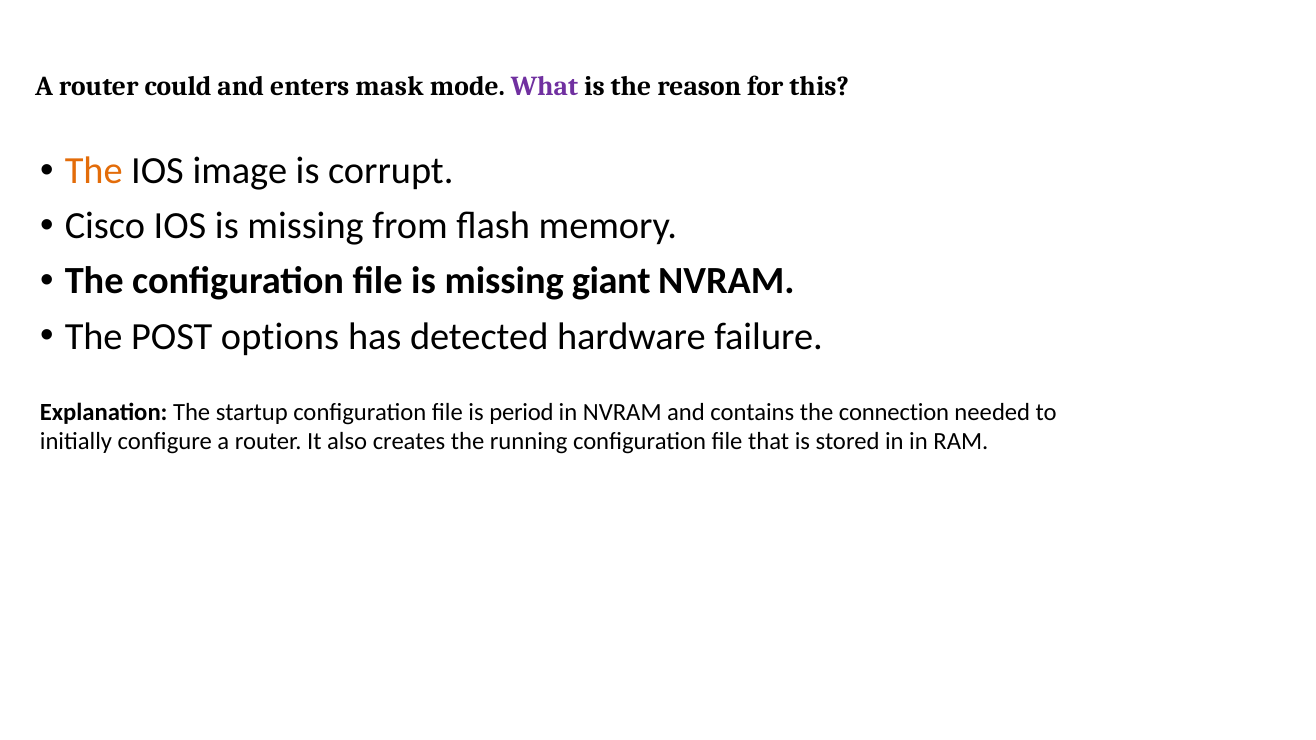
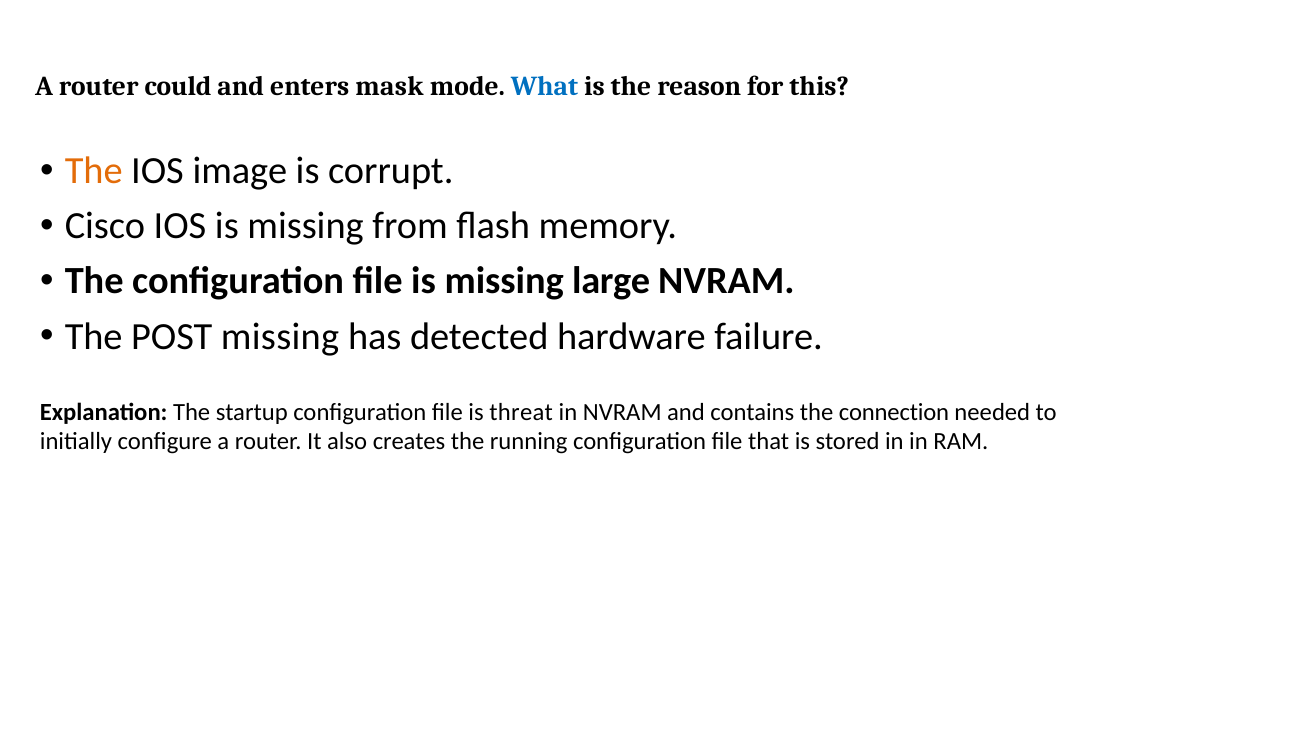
What colour: purple -> blue (544, 86)
giant: giant -> large (611, 281)
POST options: options -> missing (280, 336)
period: period -> threat (521, 412)
